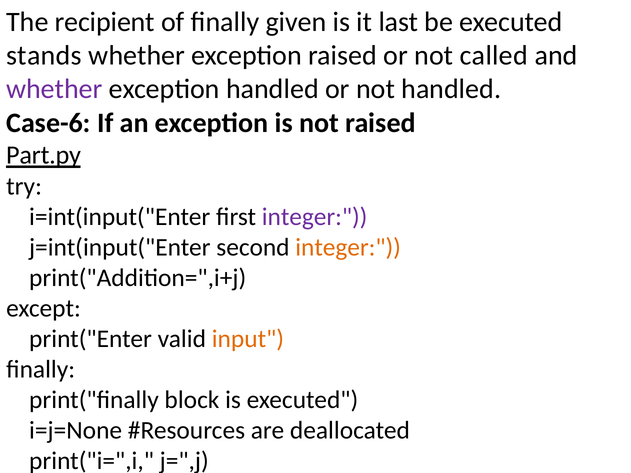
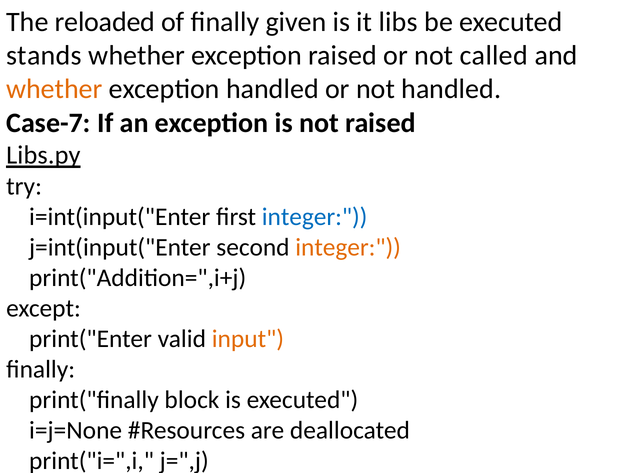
recipient: recipient -> reloaded (105, 22)
last: last -> libs (398, 22)
whether colour: purple -> orange (54, 89)
Case-6: Case-6 -> Case-7 (48, 123)
Part.py: Part.py -> Libs.py (43, 155)
integer colour: purple -> blue (315, 217)
